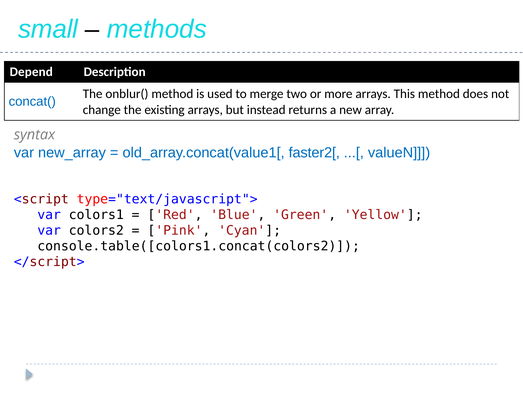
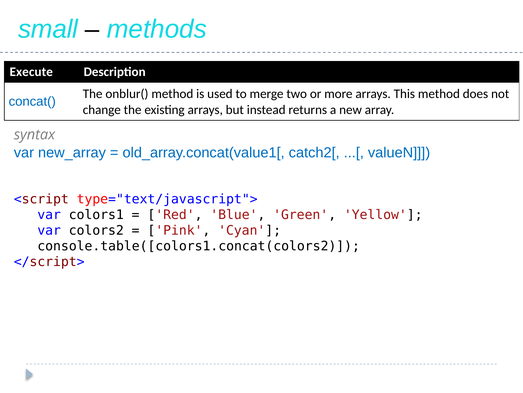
Depend: Depend -> Execute (31, 72)
faster2[: faster2[ -> catch2[ (314, 152)
